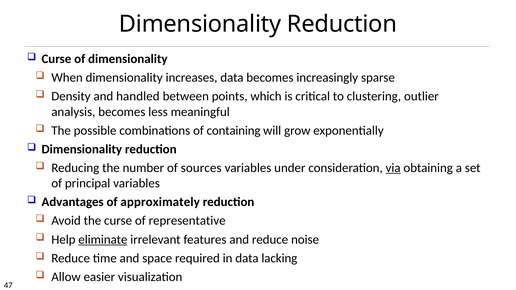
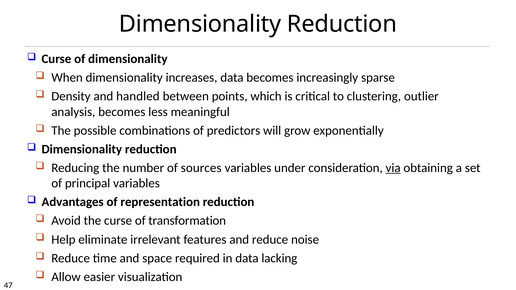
containing: containing -> predictors (234, 131)
approximately: approximately -> representation (160, 202)
representative: representative -> transformation (187, 221)
eliminate underline: present -> none (103, 240)
